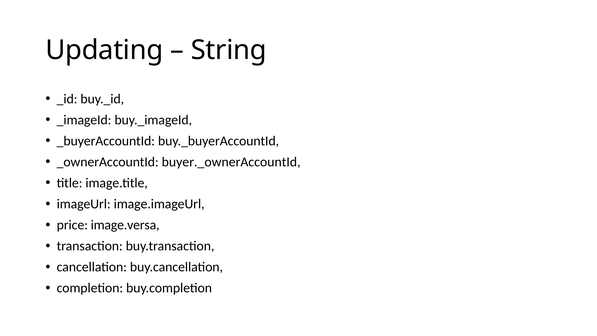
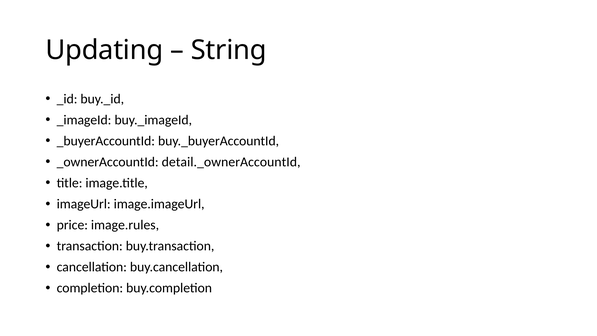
buyer._ownerAccountId: buyer._ownerAccountId -> detail._ownerAccountId (231, 162)
image.versa: image.versa -> image.rules (125, 225)
